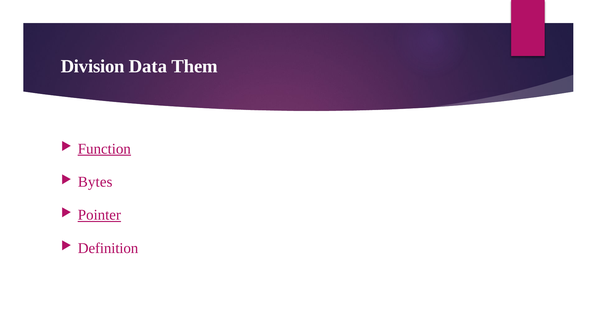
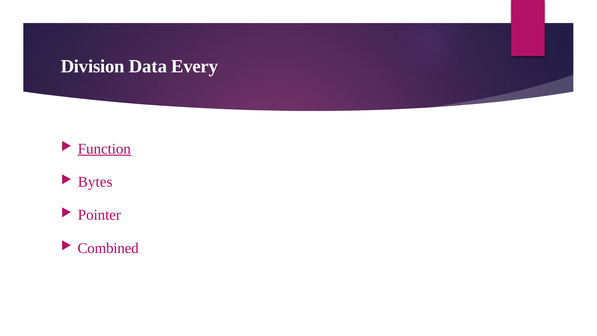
Them: Them -> Every (195, 66)
Pointer underline: present -> none (99, 215)
Definition: Definition -> Combined (108, 248)
